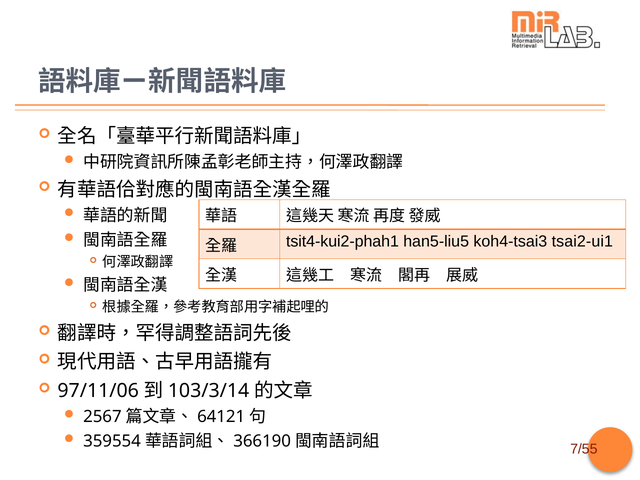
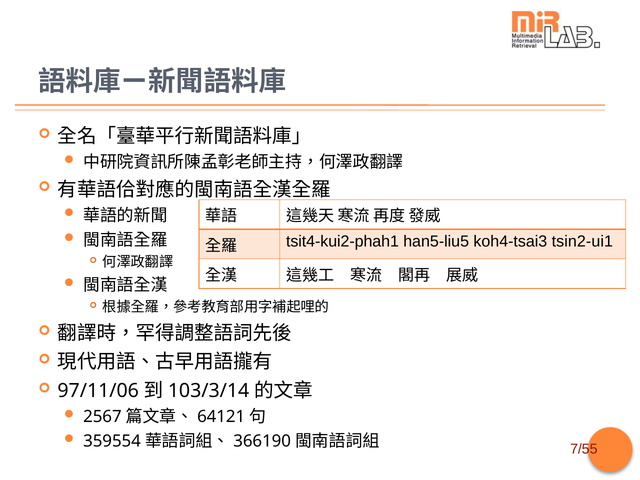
tsai2-ui1: tsai2-ui1 -> tsin2-ui1 (582, 242)
